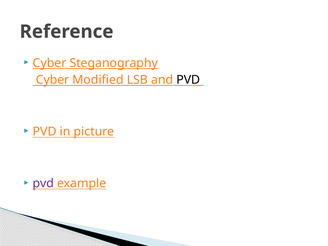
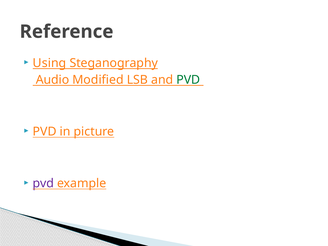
Cyber: Cyber -> Using (50, 63)
Cyber: Cyber -> Audio (53, 80)
PVD colour: black -> green (188, 80)
